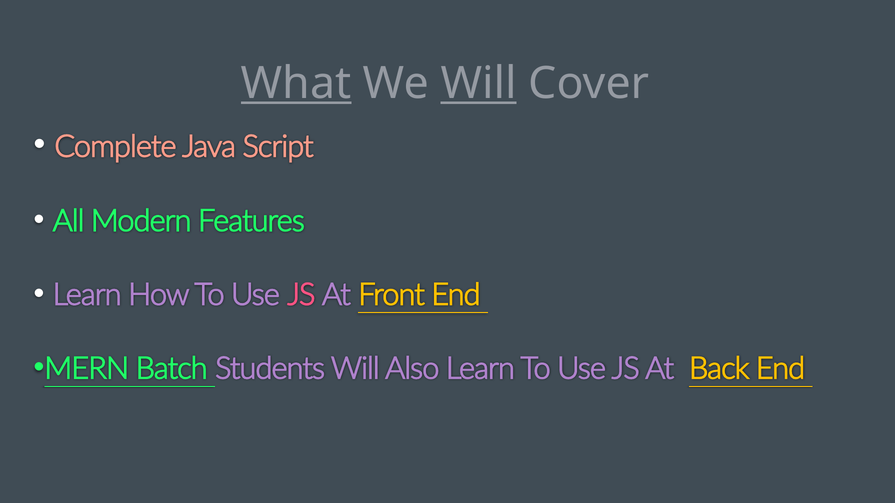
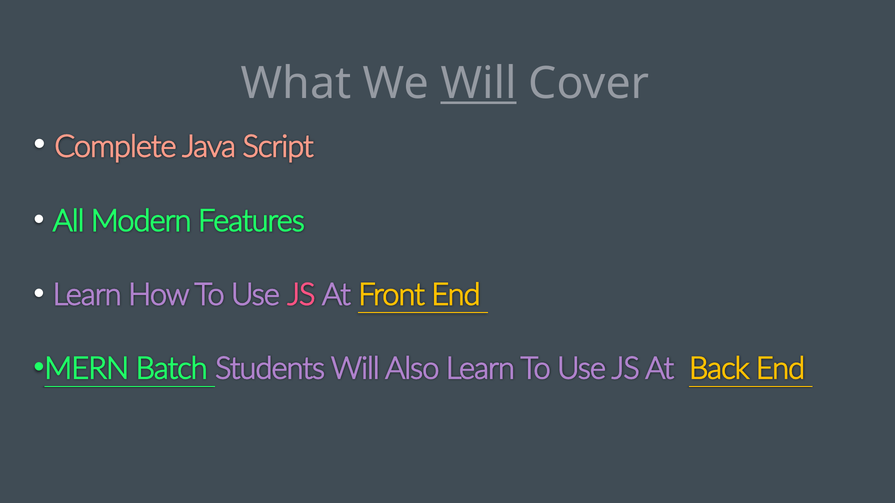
What underline: present -> none (296, 84)
